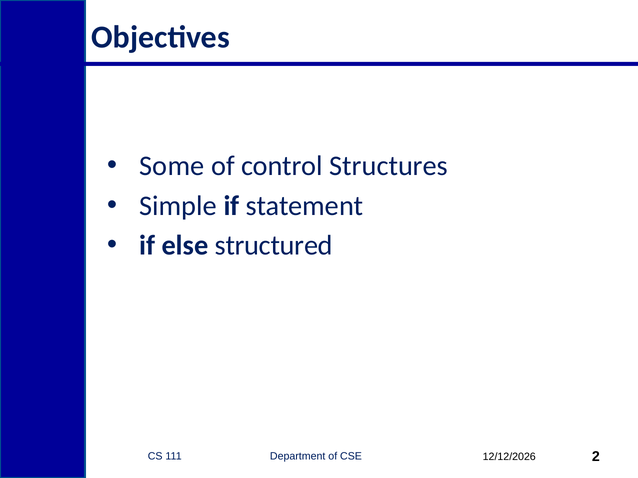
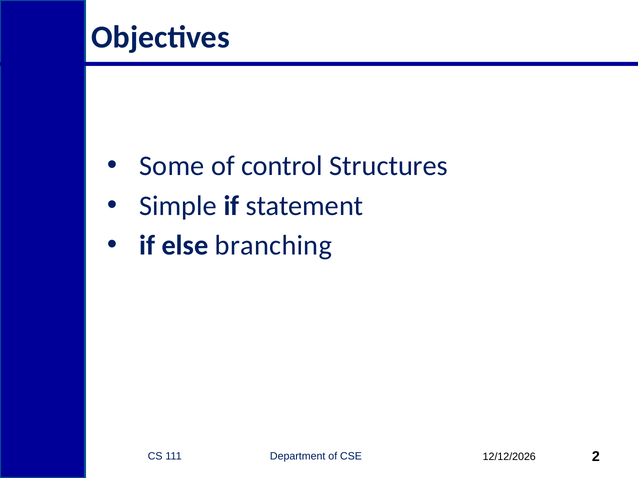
structured: structured -> branching (273, 246)
